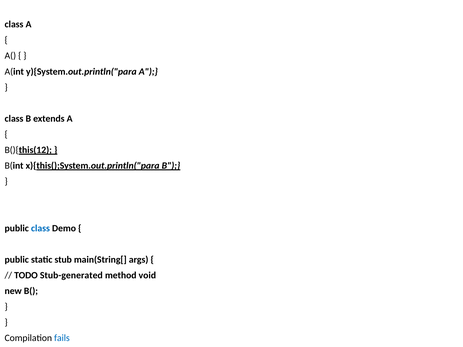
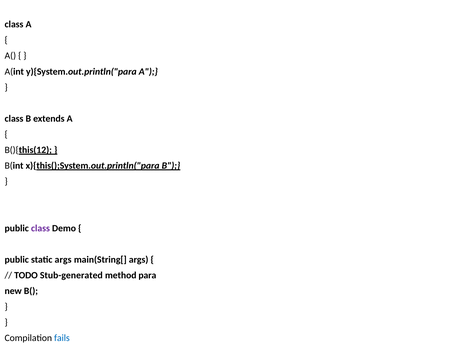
class colour: blue -> purple (40, 228)
static stub: stub -> args (63, 260)
void: void -> para (147, 276)
